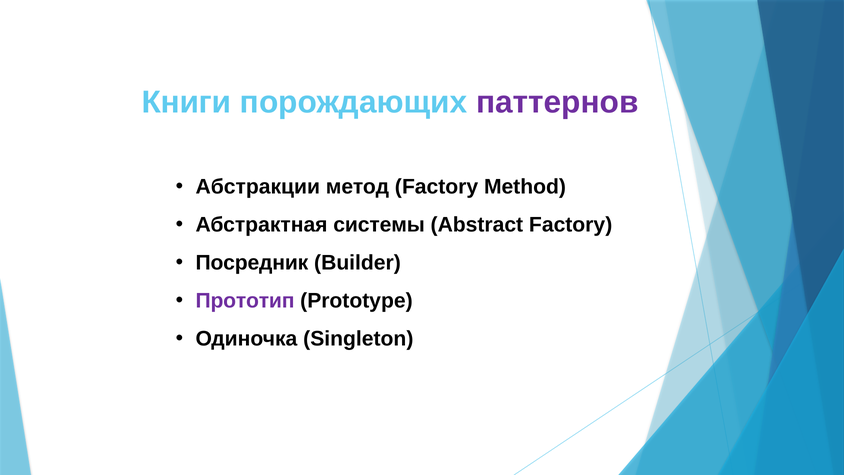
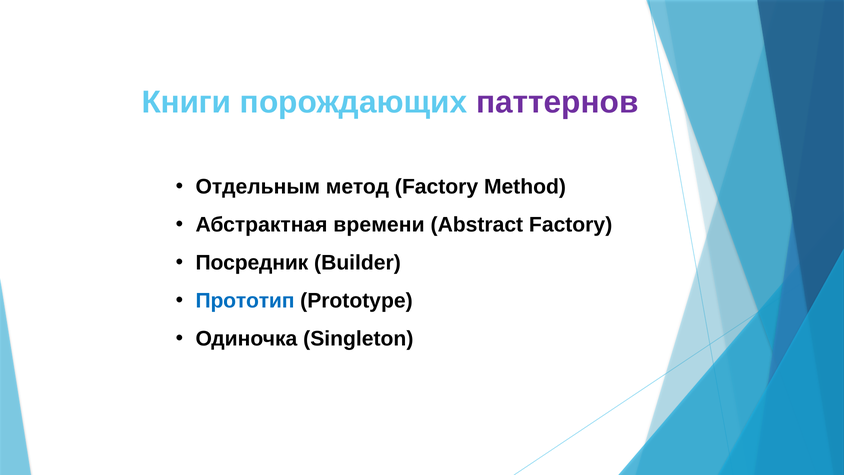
Абстракции: Абстракции -> Отдельным (258, 187)
системы: системы -> времени (379, 225)
Прототип colour: purple -> blue (245, 301)
